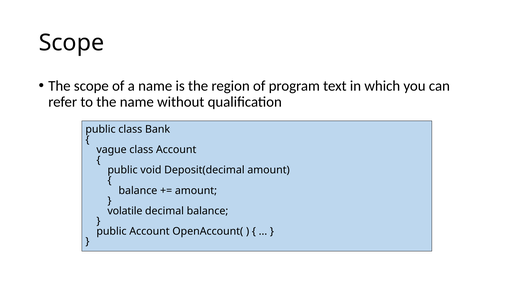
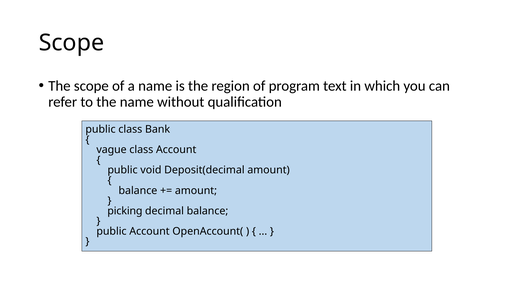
volatile: volatile -> picking (125, 211)
